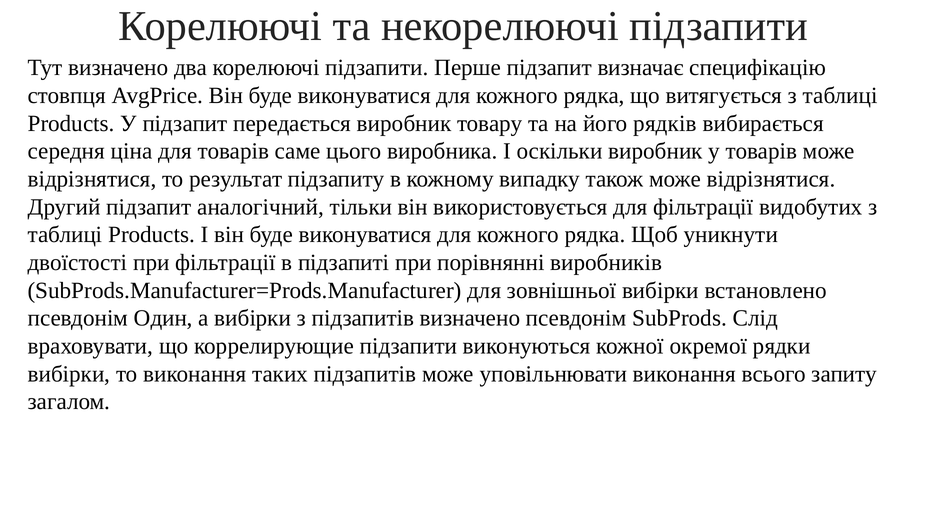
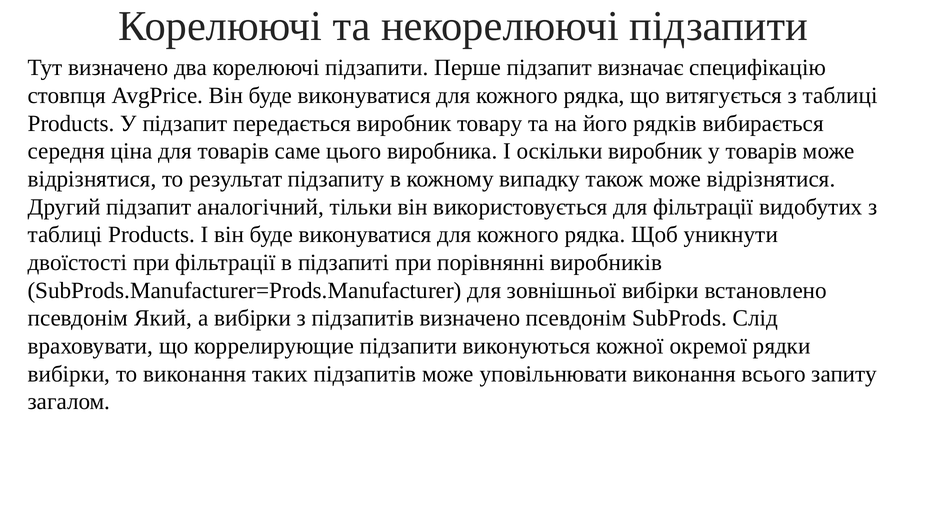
Один: Один -> Який (163, 318)
